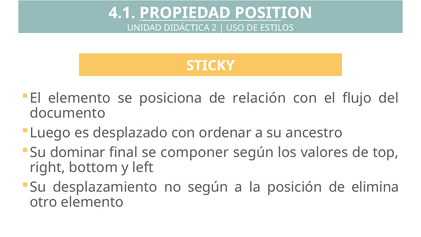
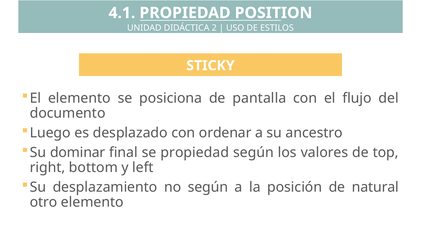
relación: relación -> pantalla (259, 98)
se componer: componer -> propiedad (195, 152)
elimina: elimina -> natural (375, 187)
